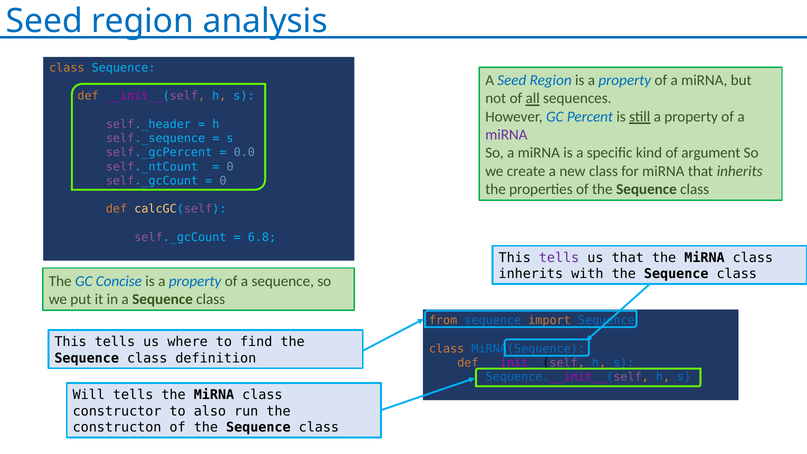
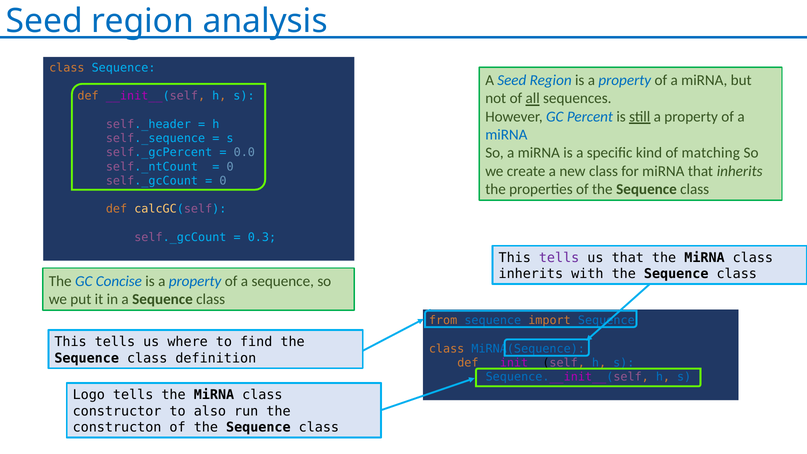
miRNA colour: purple -> blue (506, 135)
argument: argument -> matching (711, 153)
6.8: 6.8 -> 0.3 (262, 237)
Will: Will -> Logo (89, 395)
